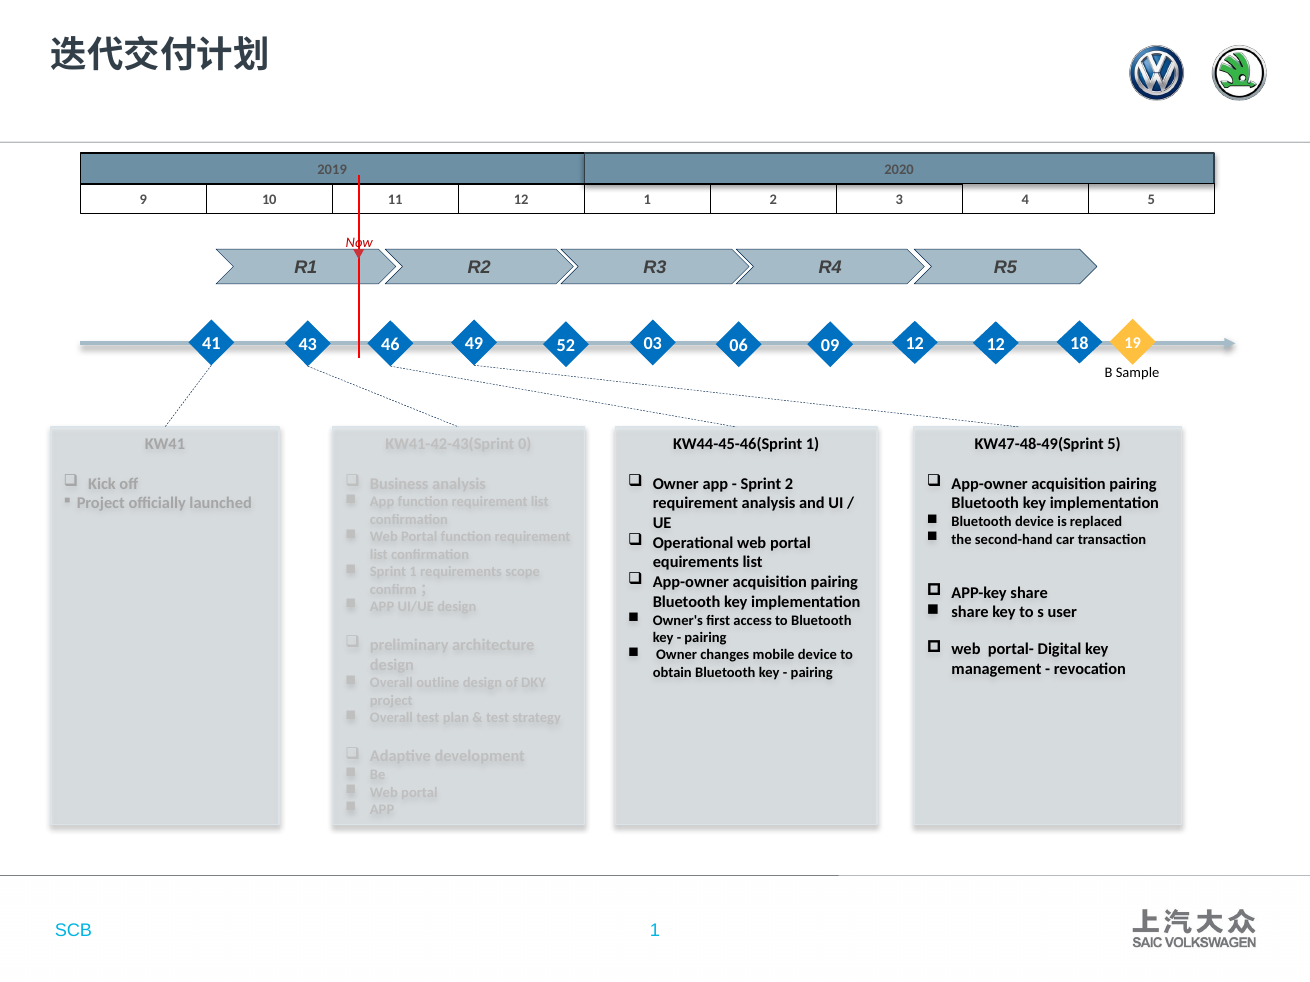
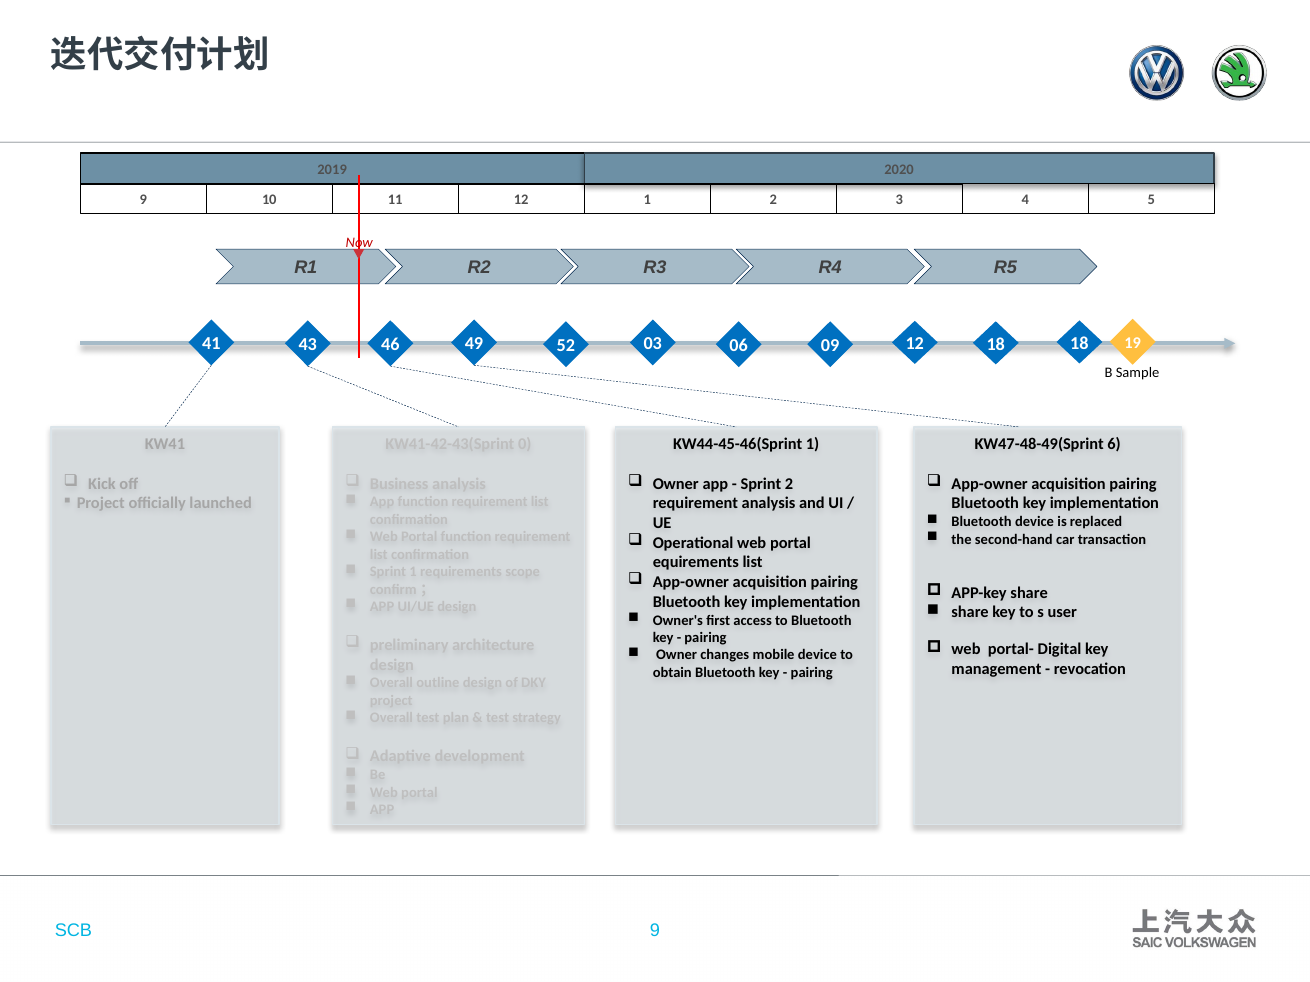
03 12: 12 -> 18 (996, 344)
KW47-48-49(Sprint 5: 5 -> 6 (1114, 445)
1: 1 -> 9 (655, 931)
